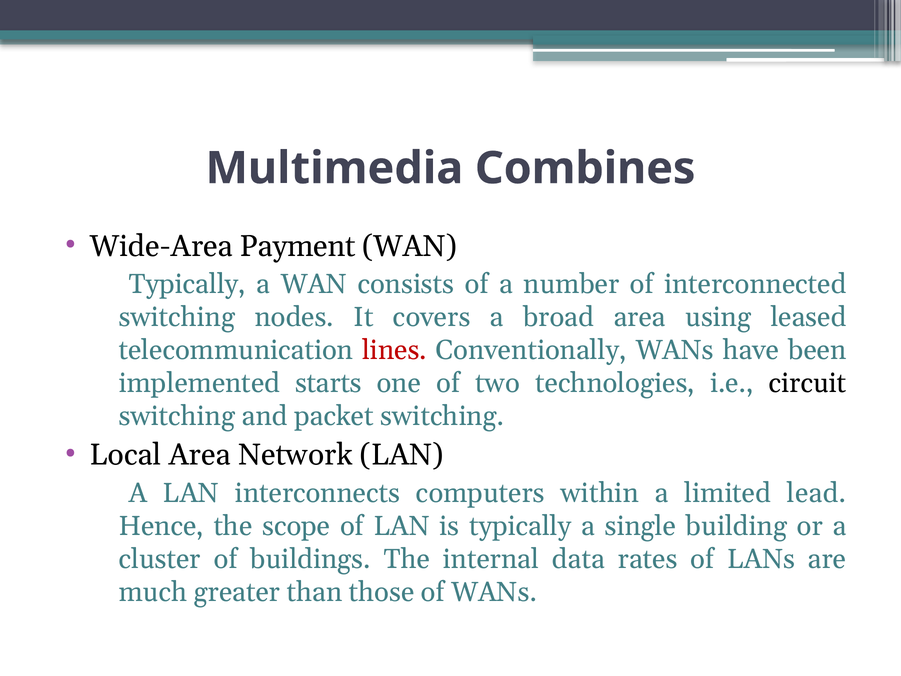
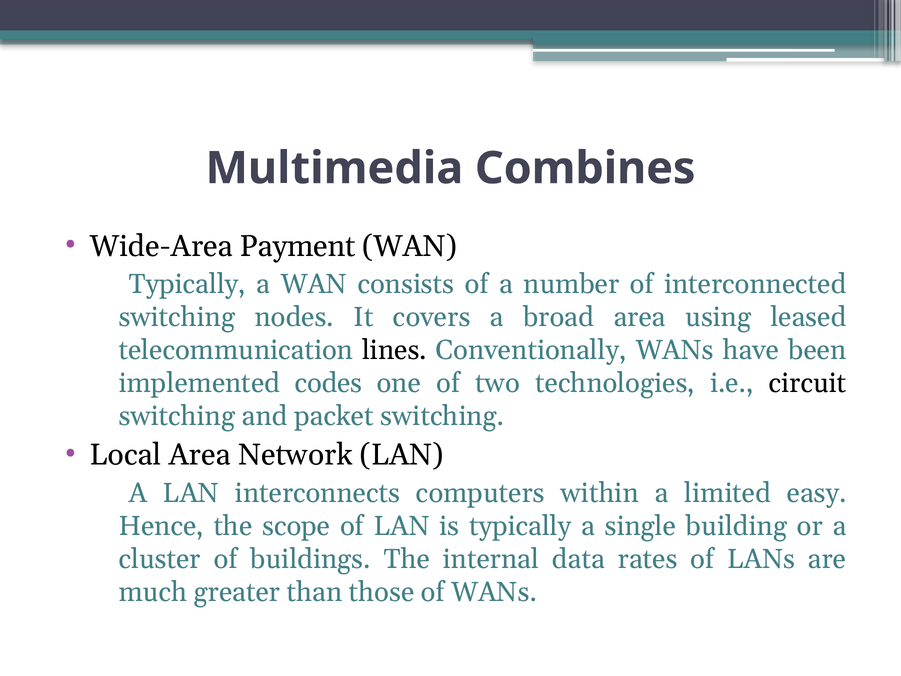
lines colour: red -> black (394, 350)
starts: starts -> codes (328, 383)
lead: lead -> easy (817, 493)
